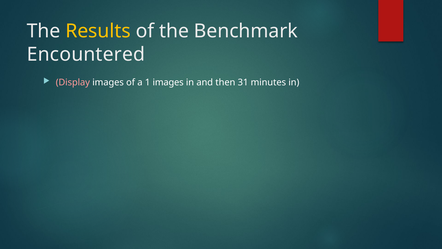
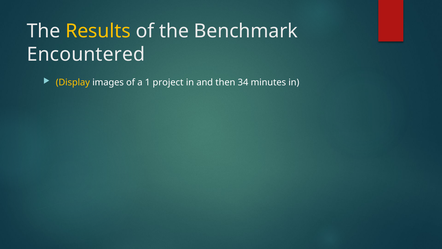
Display colour: pink -> yellow (73, 82)
1 images: images -> project (168, 82)
31: 31 -> 34 (243, 82)
